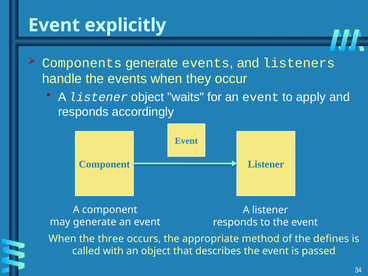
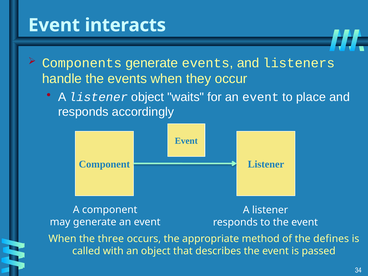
explicitly: explicitly -> interacts (125, 25)
apply: apply -> place (311, 97)
